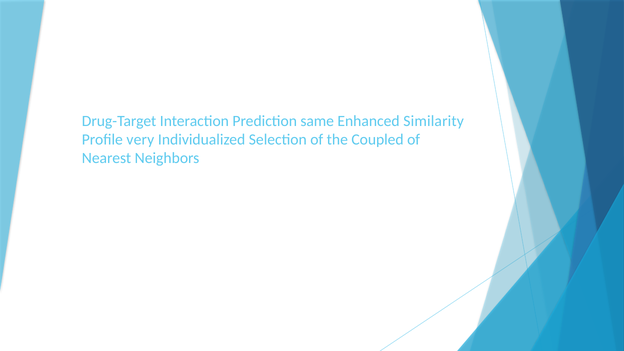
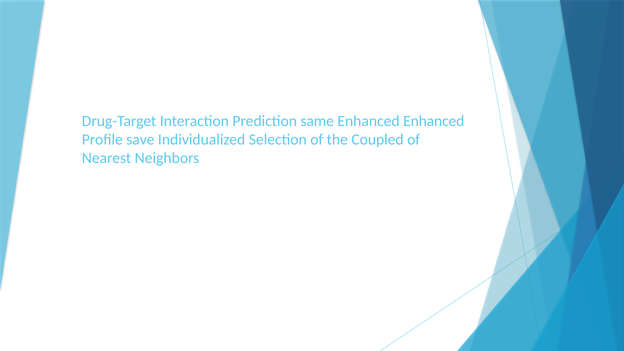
Enhanced Similarity: Similarity -> Enhanced (434, 121)
very: very -> save (140, 140)
